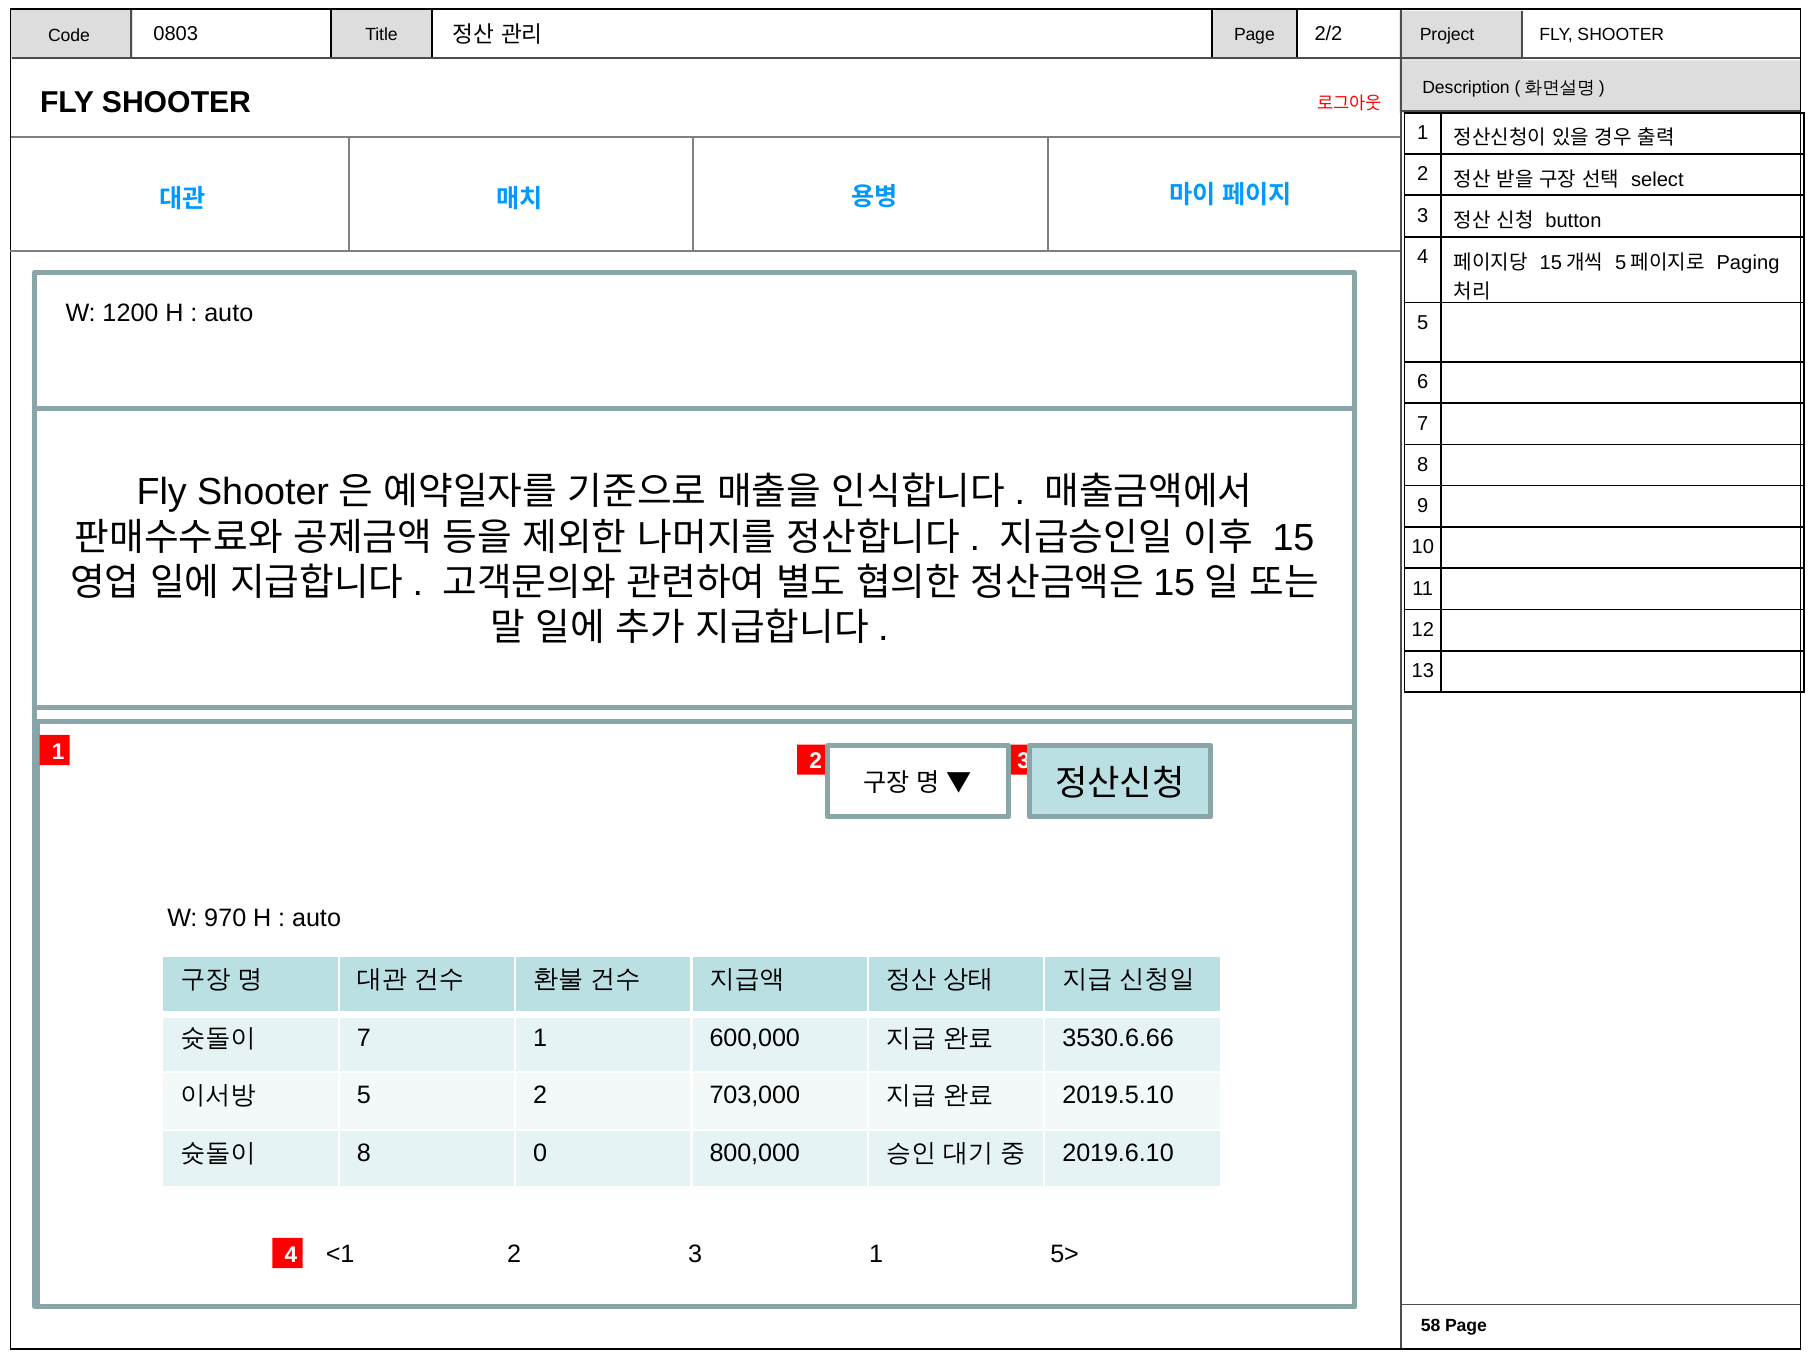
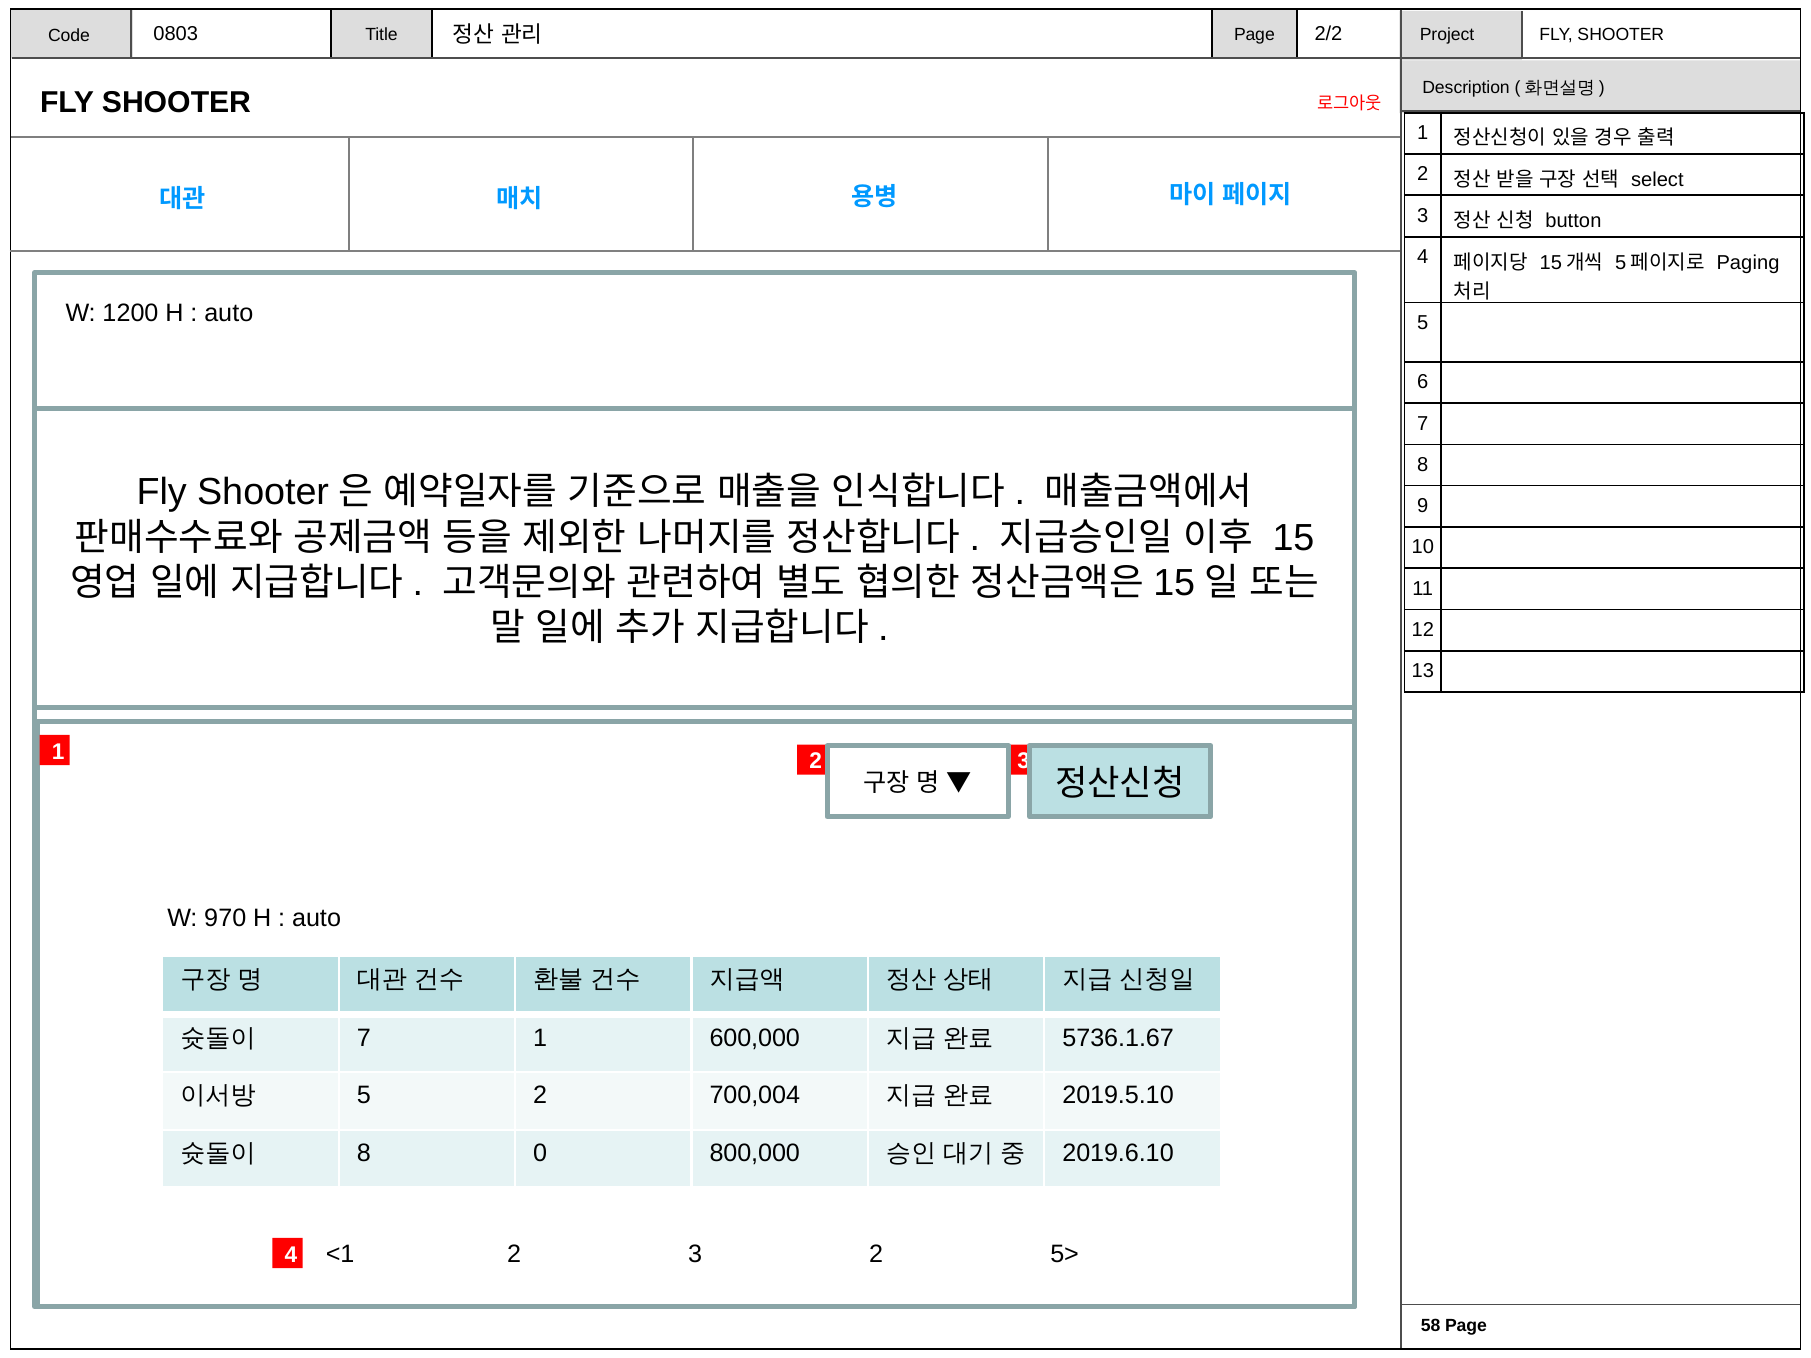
3530.6.66: 3530.6.66 -> 5736.1.67 (1118, 1038)
703,000: 703,000 -> 700,004 (755, 1096)
3 1: 1 -> 2 (876, 1255)
